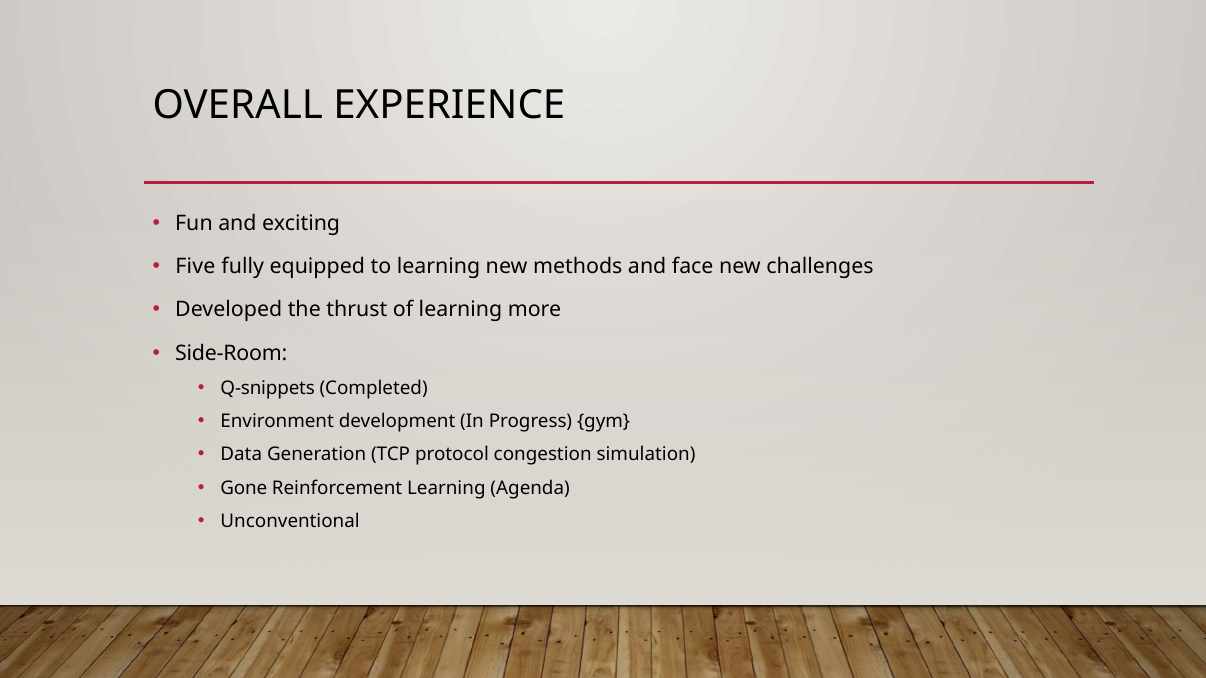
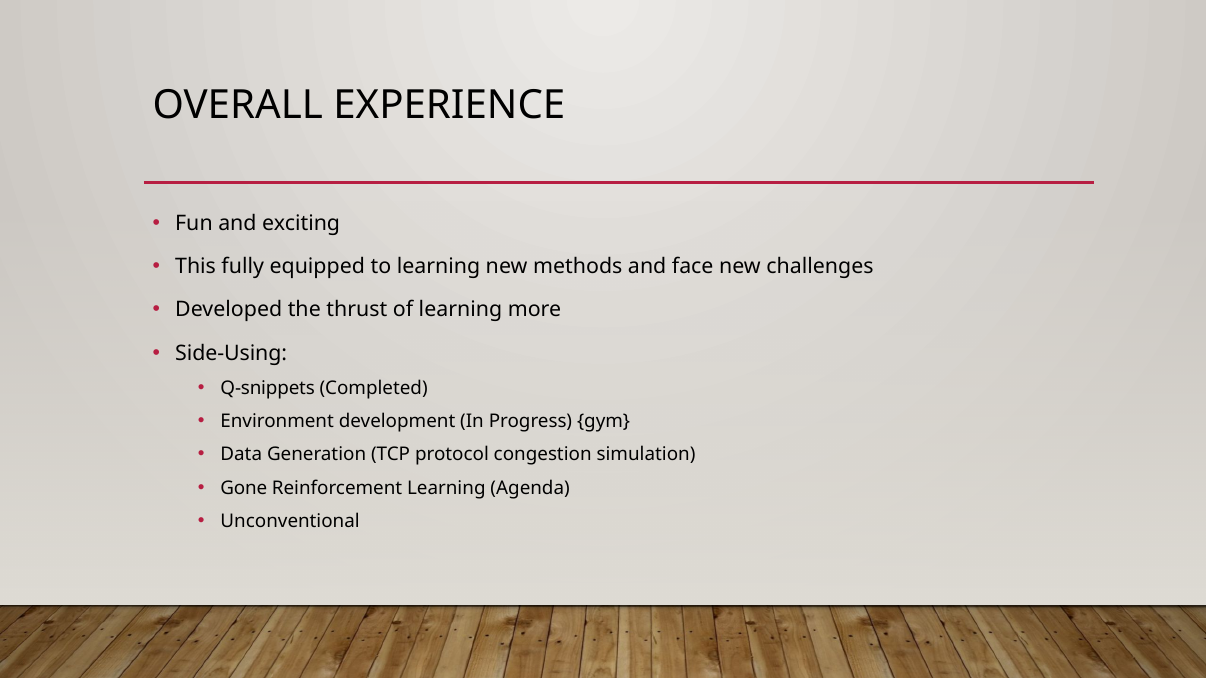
Five: Five -> This (196, 267)
Side-Room: Side-Room -> Side-Using (231, 353)
